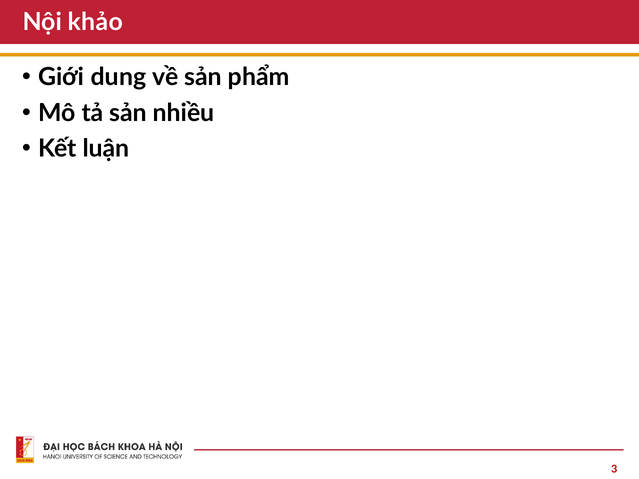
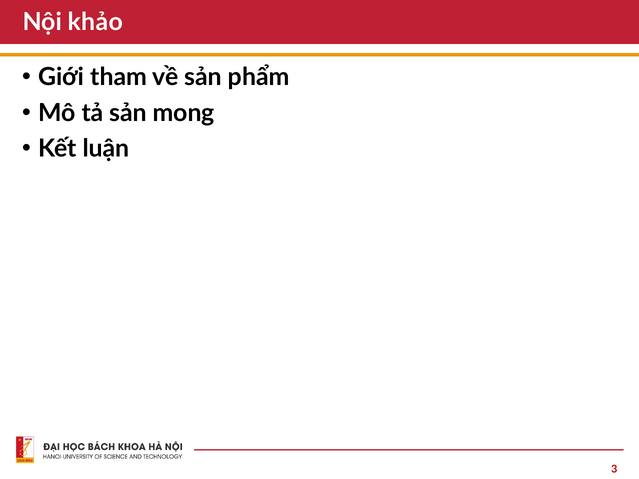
dung: dung -> tham (119, 77)
nhiều: nhiều -> mong (184, 113)
